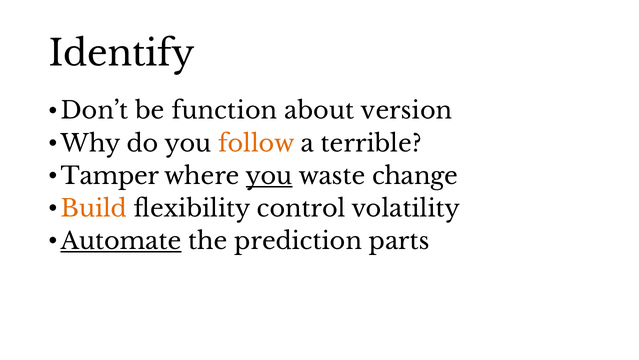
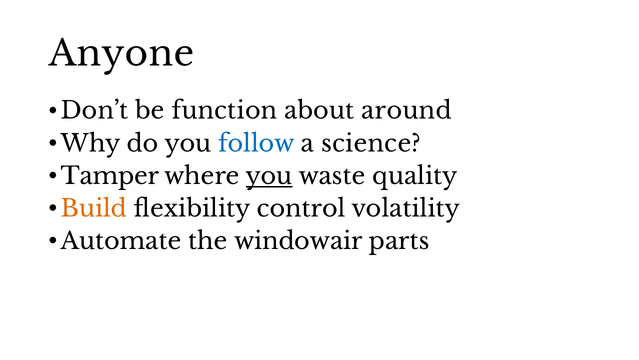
Identify: Identify -> Anyone (122, 54)
version: version -> around (407, 111)
follow colour: orange -> blue (256, 143)
terrible: terrible -> science (371, 143)
change: change -> quality (415, 176)
Automate underline: present -> none (121, 241)
prediction: prediction -> windowair (298, 241)
